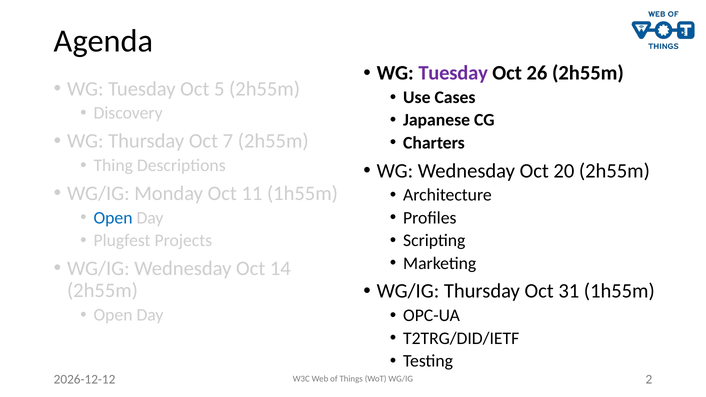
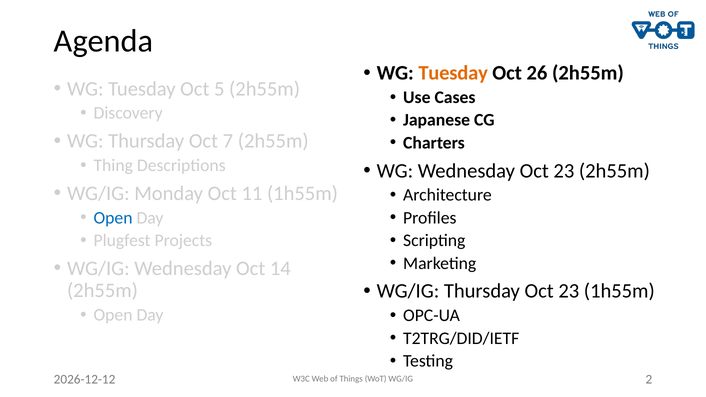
Tuesday colour: purple -> orange (453, 73)
Wednesday Oct 20: 20 -> 23 (564, 171)
Thursday Oct 31: 31 -> 23 (569, 291)
